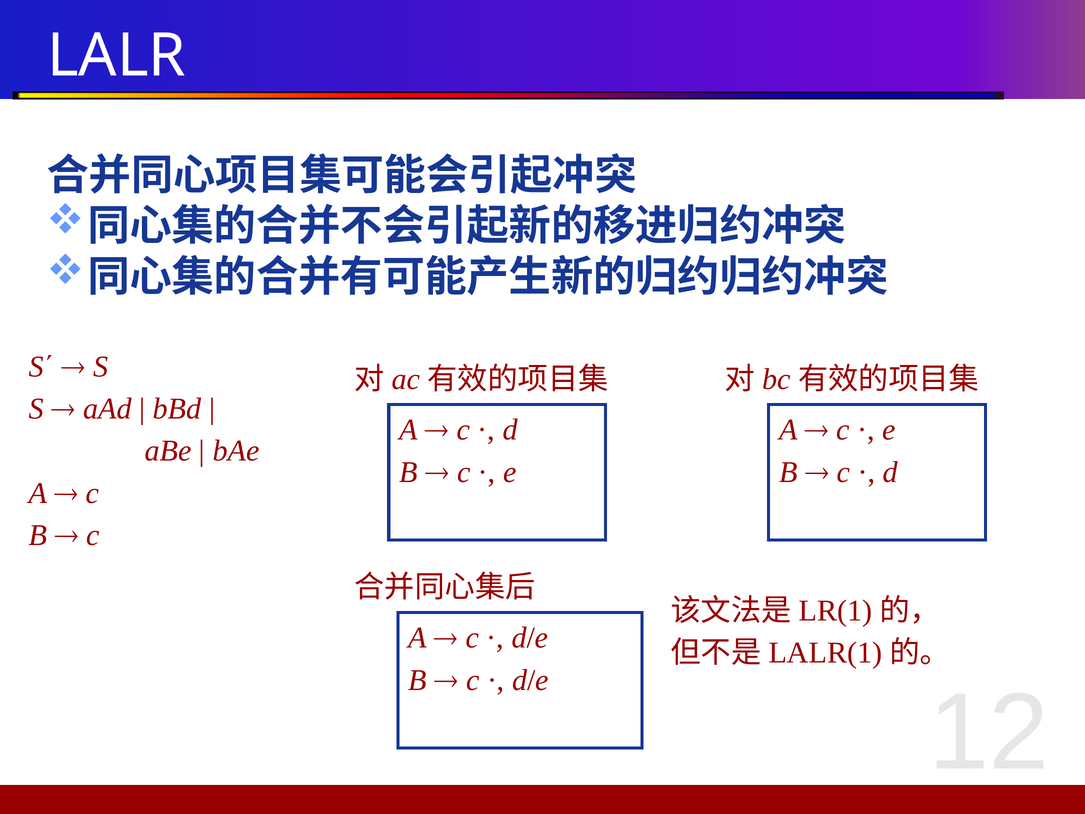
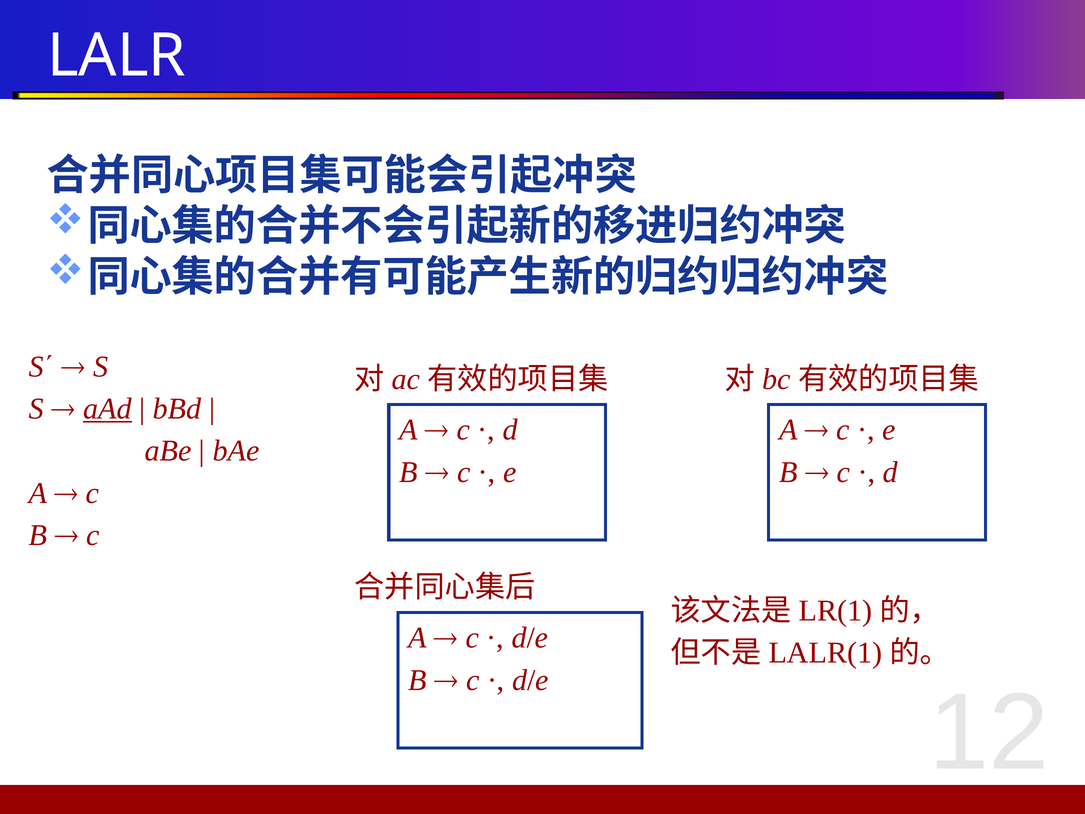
aAd underline: none -> present (108, 409)
